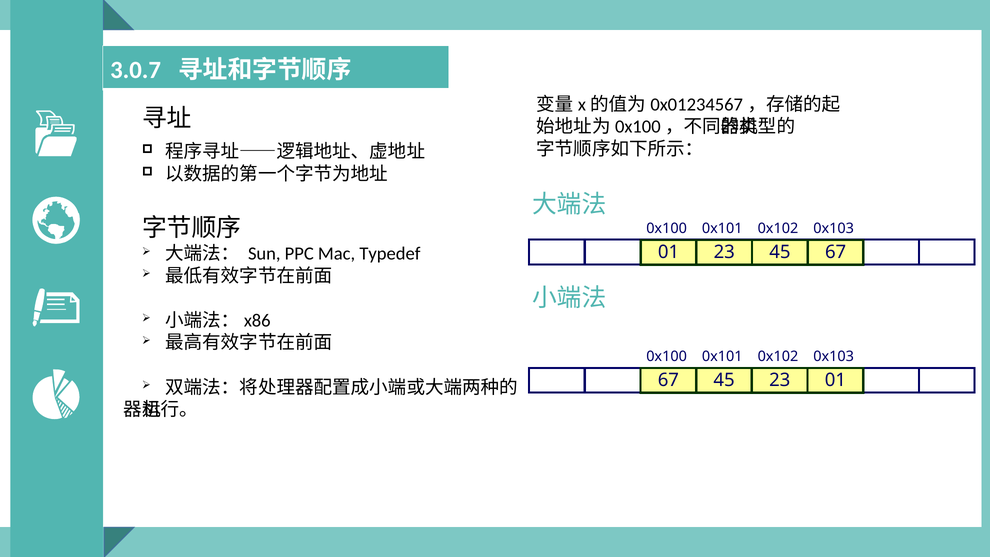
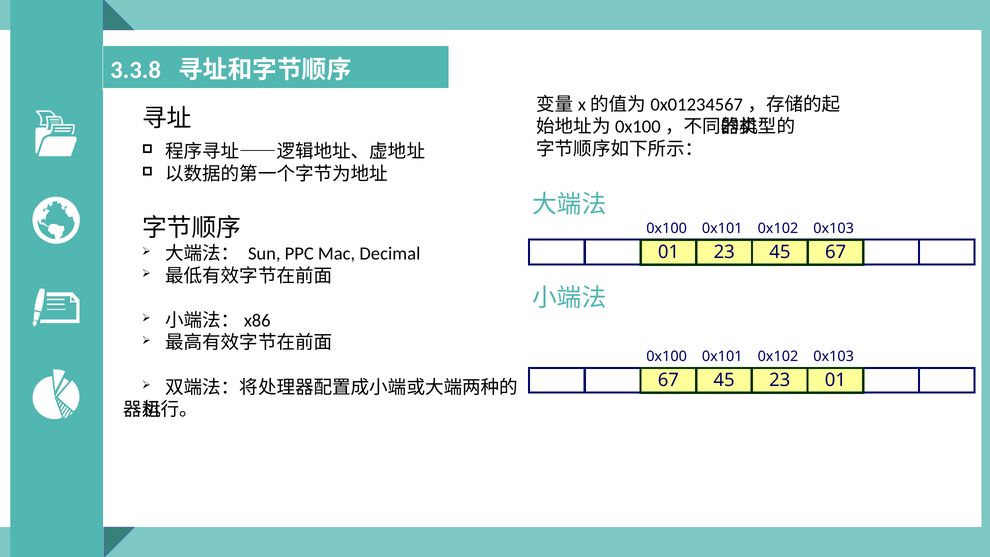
3.0.7: 3.0.7 -> 3.3.8 (136, 70)
Typedef: Typedef -> Decimal (390, 254)
